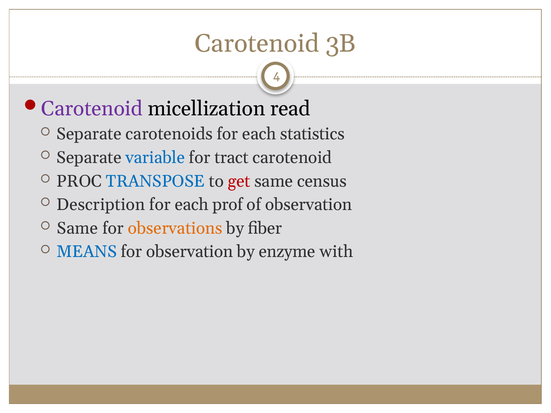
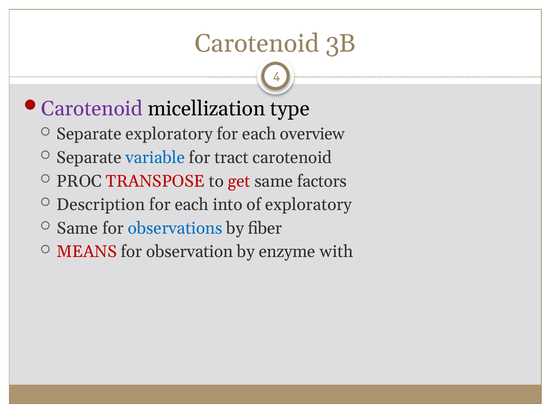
read: read -> type (290, 109)
Separate carotenoids: carotenoids -> exploratory (169, 134)
statistics: statistics -> overview (312, 134)
TRANSPOSE colour: blue -> red (155, 181)
census: census -> factors (322, 181)
prof: prof -> into (228, 205)
of observation: observation -> exploratory (309, 205)
observations colour: orange -> blue (175, 228)
MEANS colour: blue -> red (87, 252)
